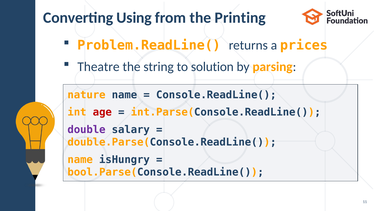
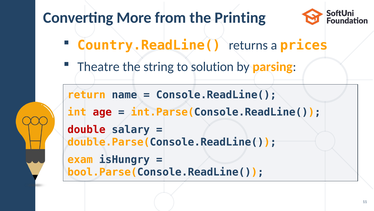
Using: Using -> More (134, 18)
Problem.ReadLine(: Problem.ReadLine( -> Country.ReadLine( (149, 45)
nature: nature -> return (86, 95)
double colour: purple -> red (86, 129)
name: name -> exam (80, 159)
